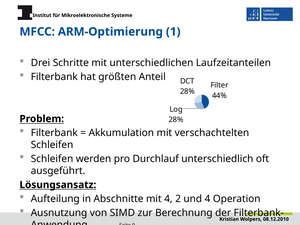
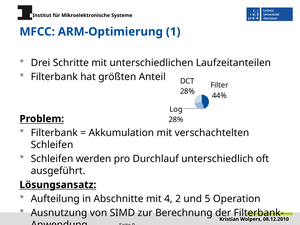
und 4: 4 -> 5 (207, 199)
